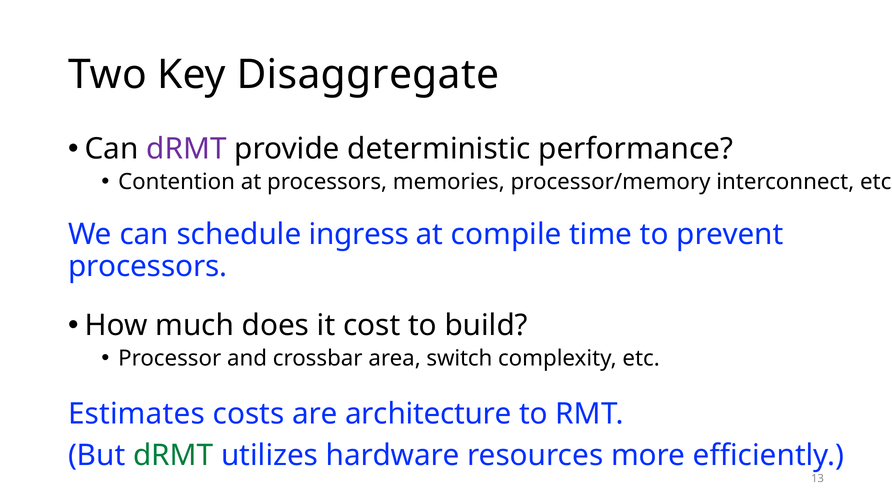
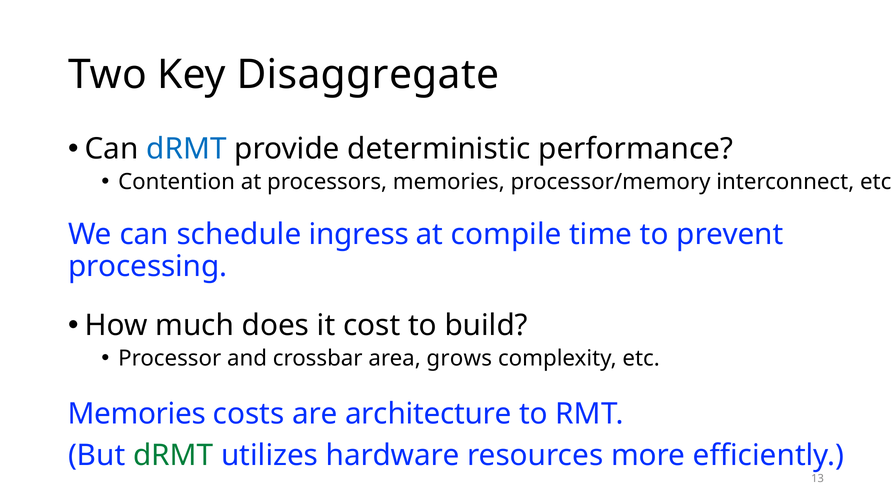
dRMT colour: purple -> blue (186, 149)
processors: processors -> processing (148, 267)
switch: switch -> grows (459, 358)
Estimates: Estimates -> Memories (137, 414)
